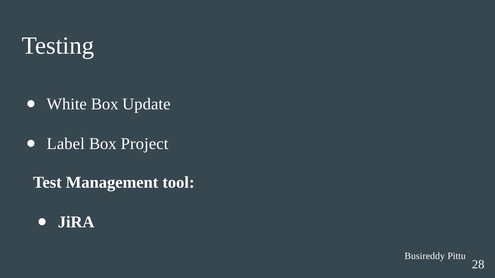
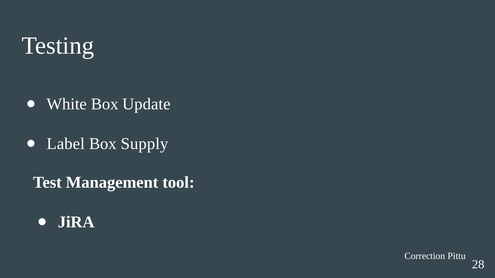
Project: Project -> Supply (145, 144)
Busireddy: Busireddy -> Correction (425, 256)
